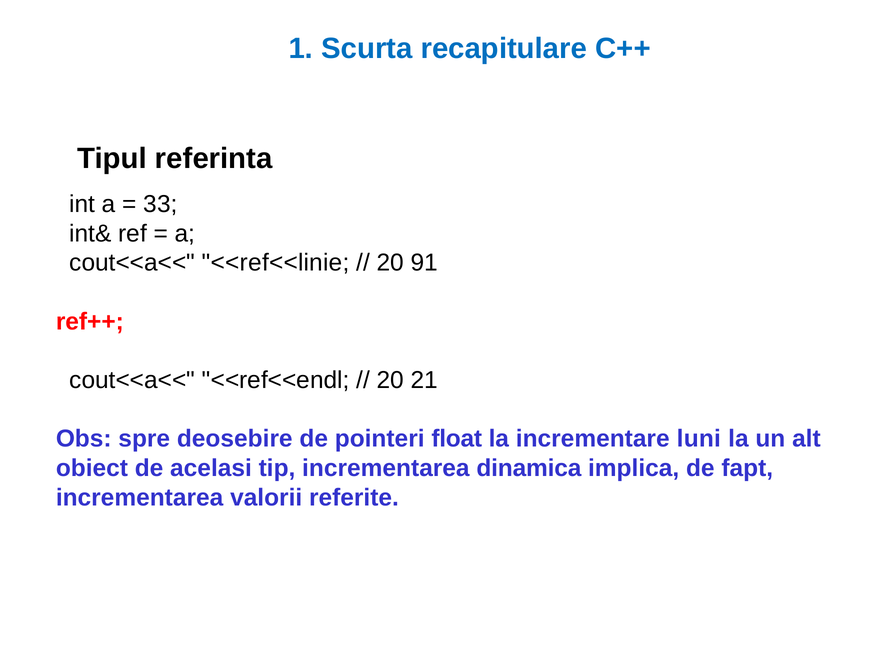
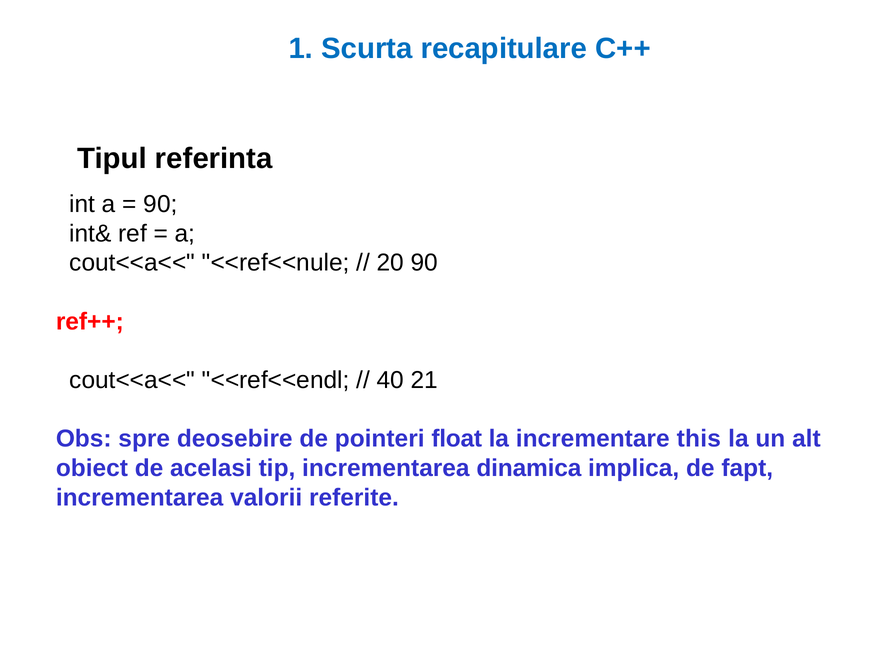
33: 33 -> 90 (160, 204)
<<ref<<linie: <<ref<<linie -> <<ref<<nule (276, 263)
20 91: 91 -> 90 (424, 263)
20: 20 -> 40 (390, 381)
luni: luni -> this (699, 439)
